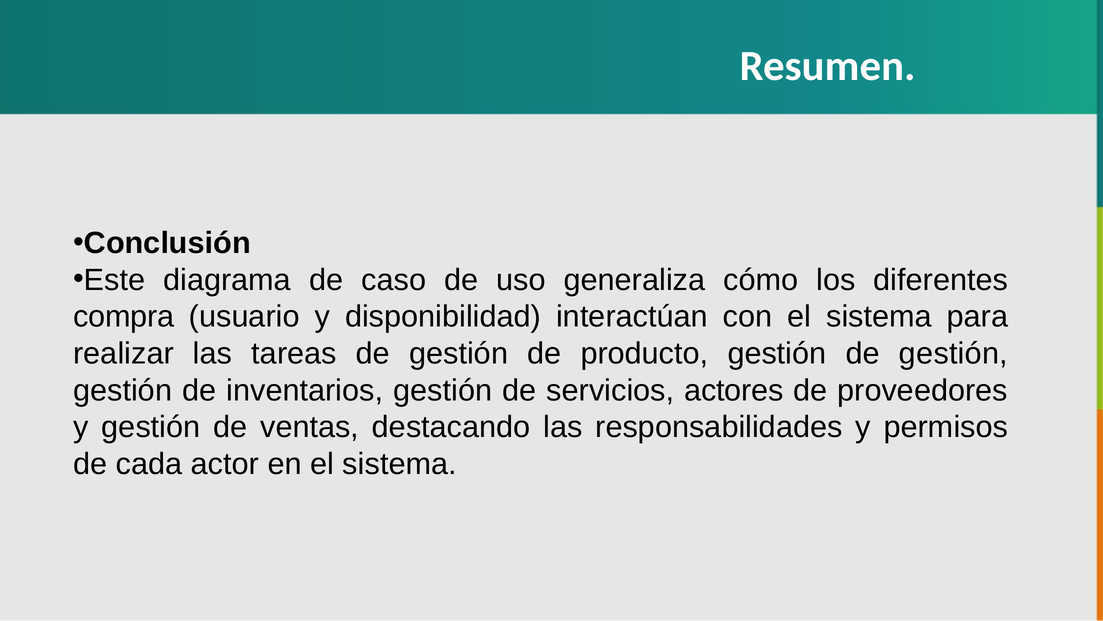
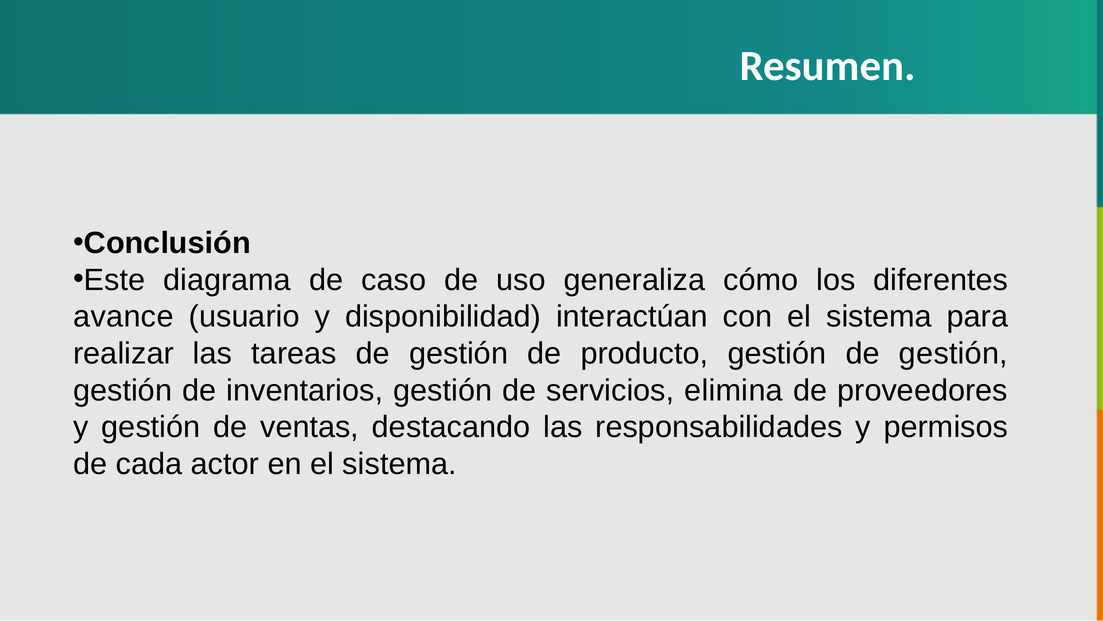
compra: compra -> avance (123, 317)
actores: actores -> elimina (734, 390)
